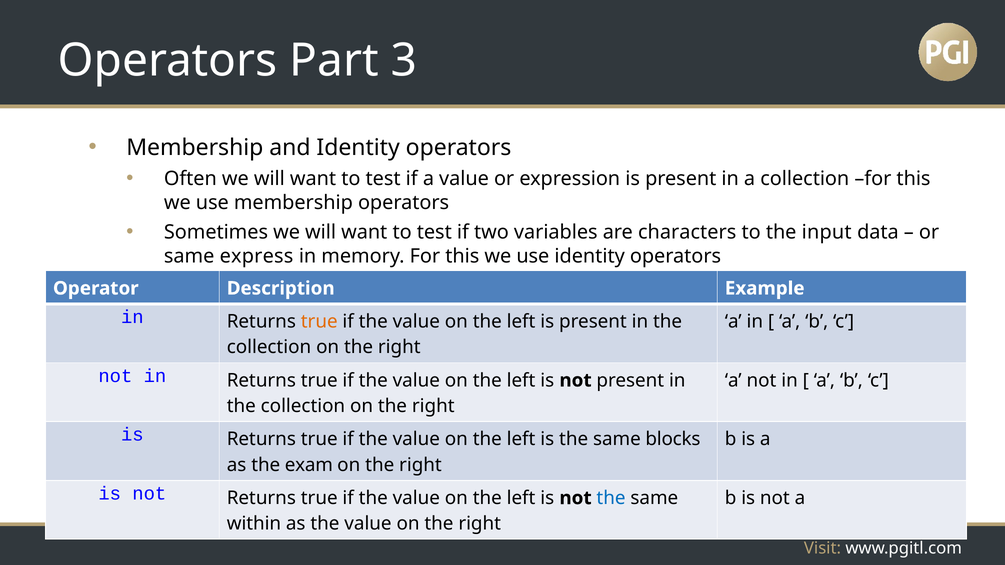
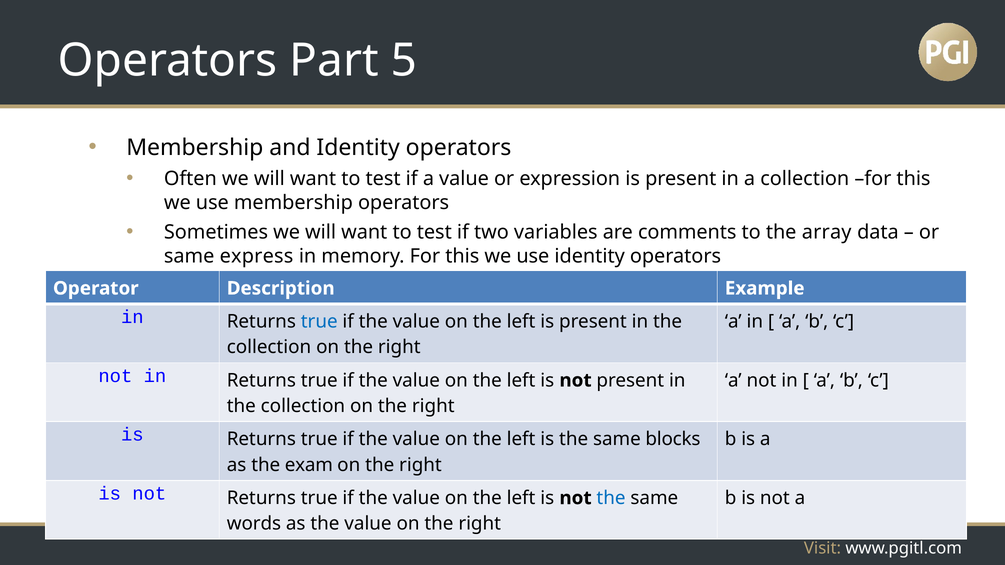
3: 3 -> 5 (404, 61)
characters: characters -> comments (687, 232)
input: input -> array (827, 232)
true colour: orange -> blue (319, 322)
within: within -> words (254, 524)
